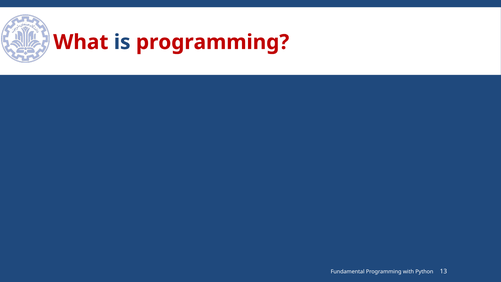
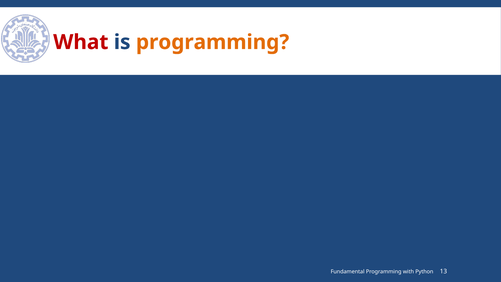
programming colour: red -> orange (213, 42)
